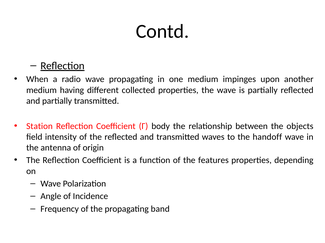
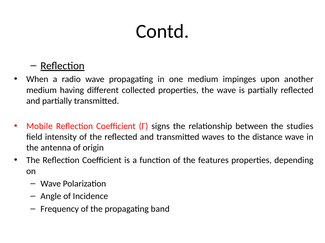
Station: Station -> Mobile (39, 126)
body: body -> signs (161, 126)
objects: objects -> studies (300, 126)
handoff: handoff -> distance (267, 137)
